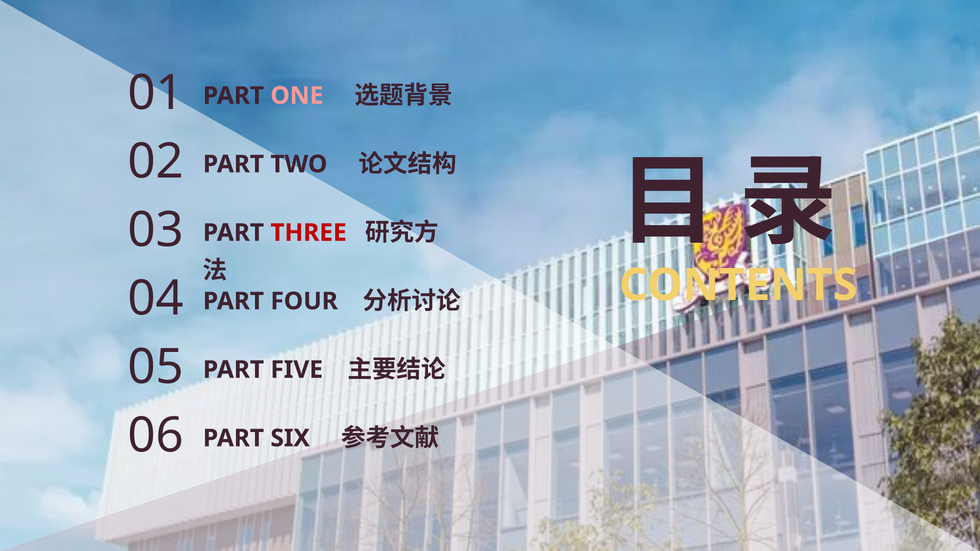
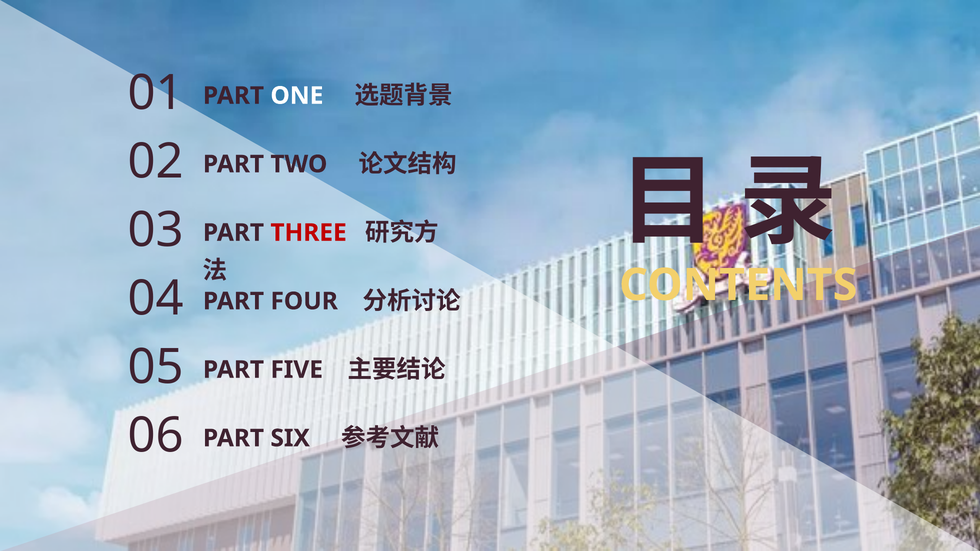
ONE colour: pink -> white (297, 96)
